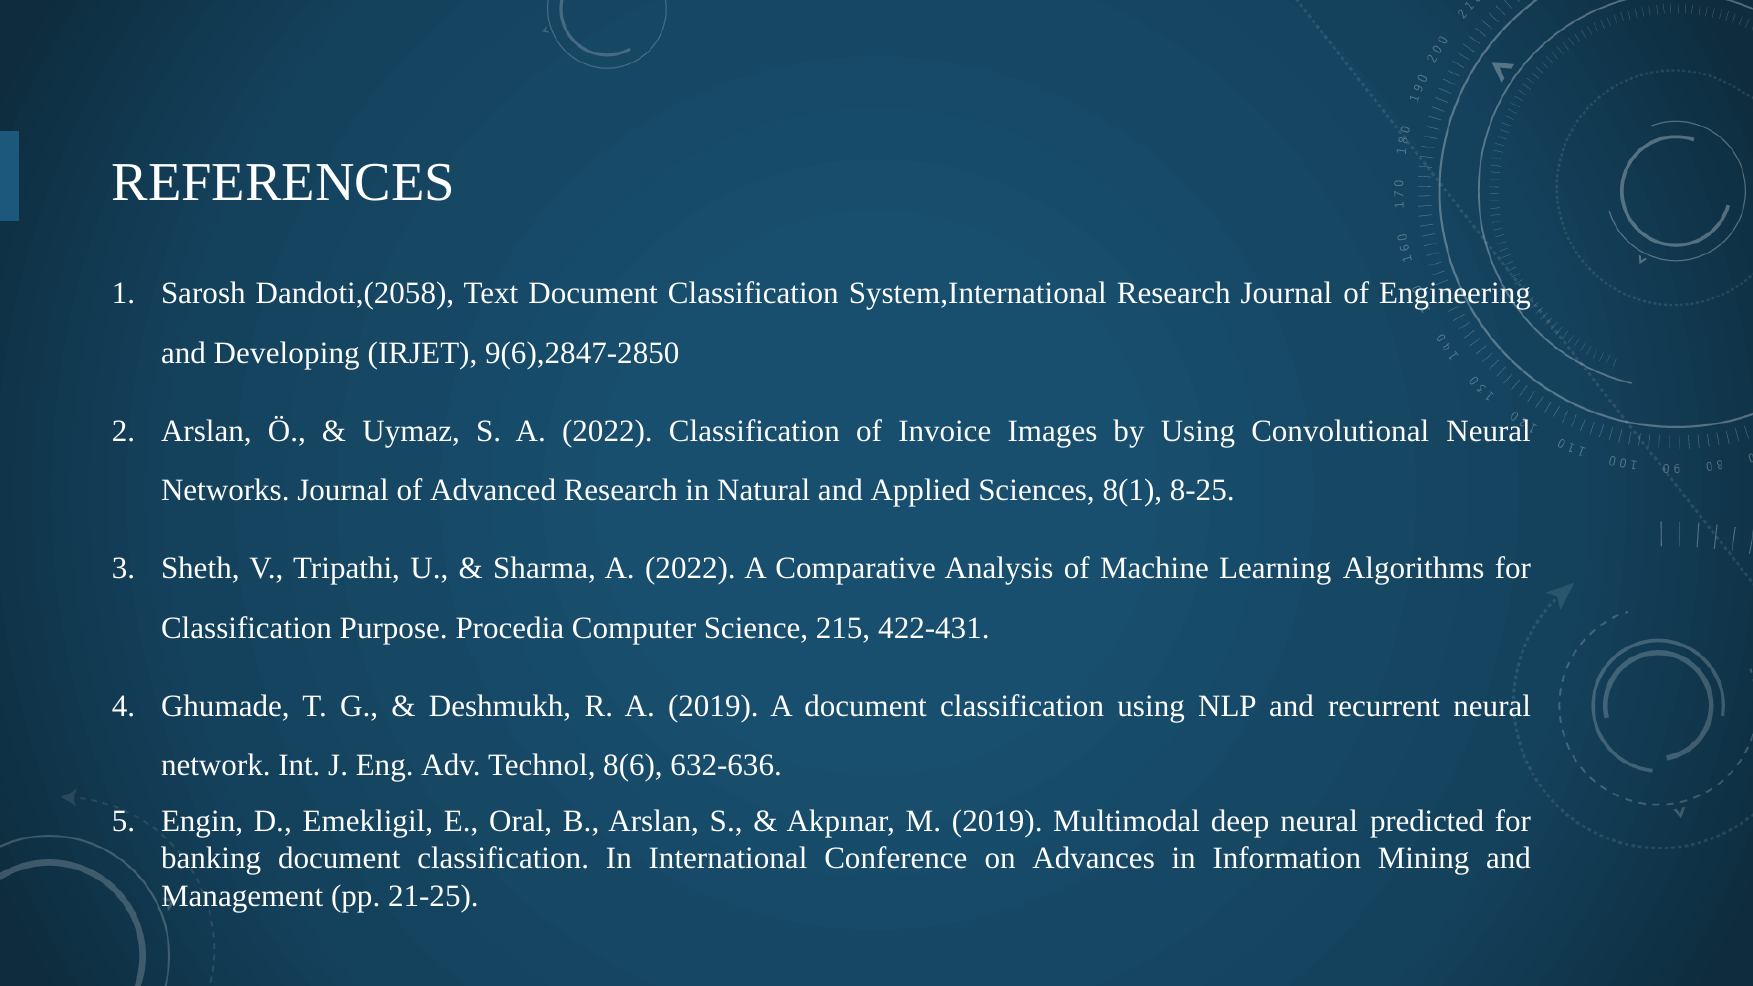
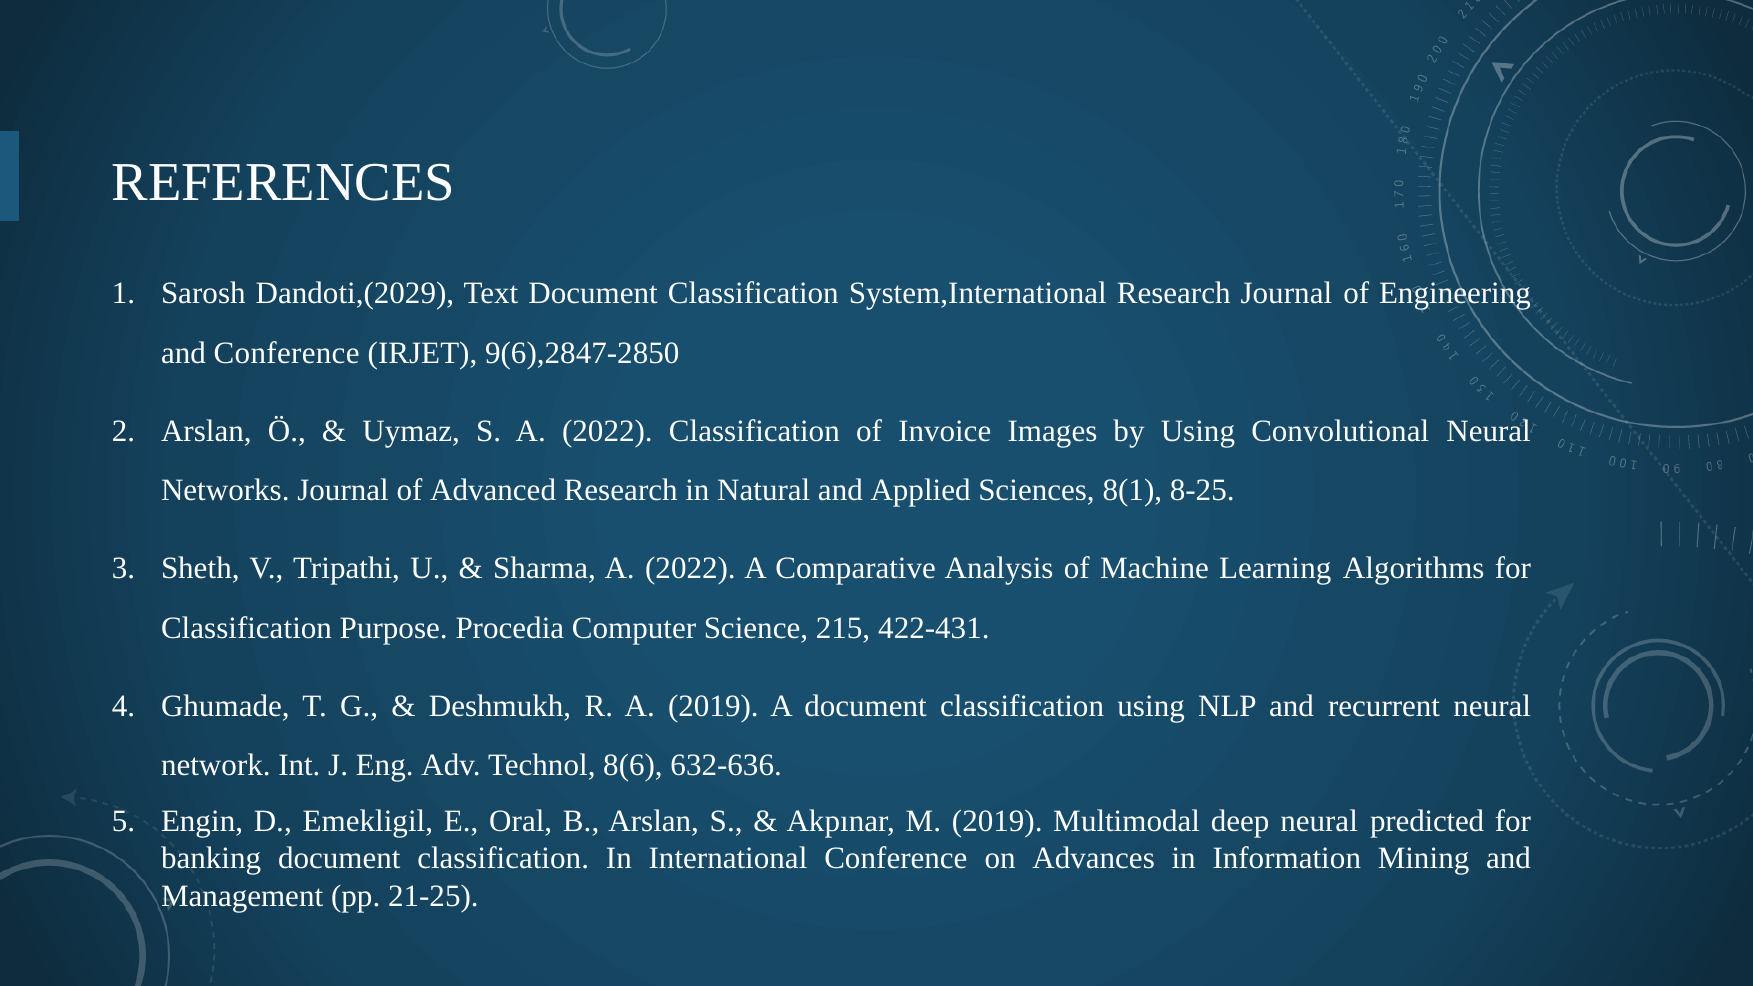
Dandoti,(2058: Dandoti,(2058 -> Dandoti,(2029 (355, 294)
and Developing: Developing -> Conference (287, 353)
